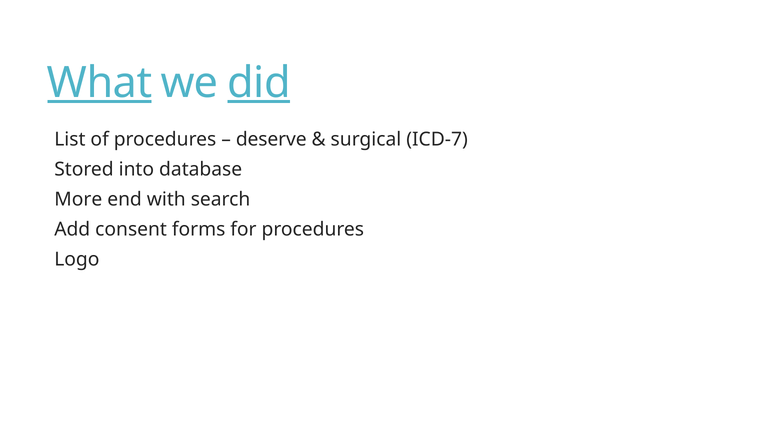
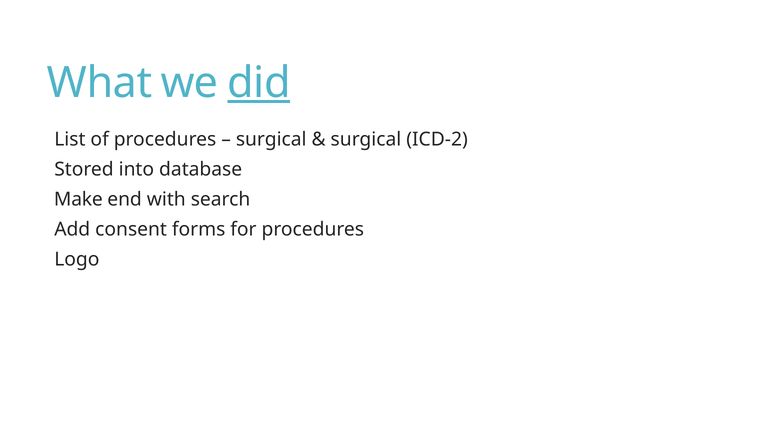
What underline: present -> none (100, 83)
deserve: deserve -> surgical (271, 139)
ICD-7: ICD-7 -> ICD-2 (437, 139)
More: More -> Make (78, 199)
